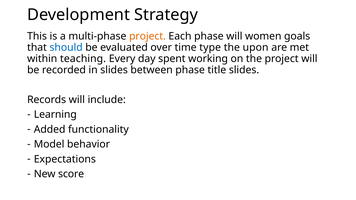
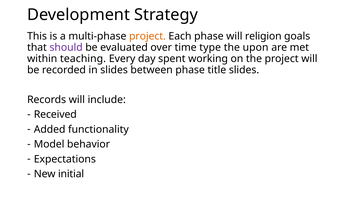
women: women -> religion (263, 36)
should colour: blue -> purple (66, 48)
Learning: Learning -> Received (55, 115)
score: score -> initial (71, 174)
